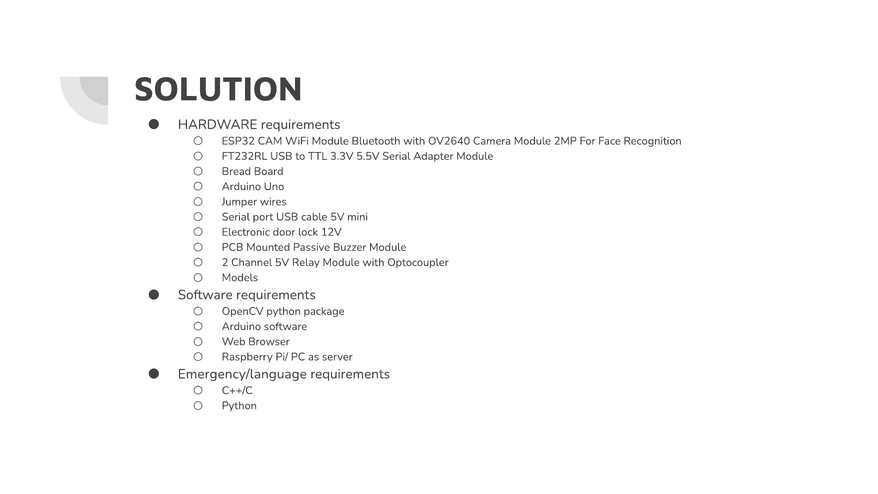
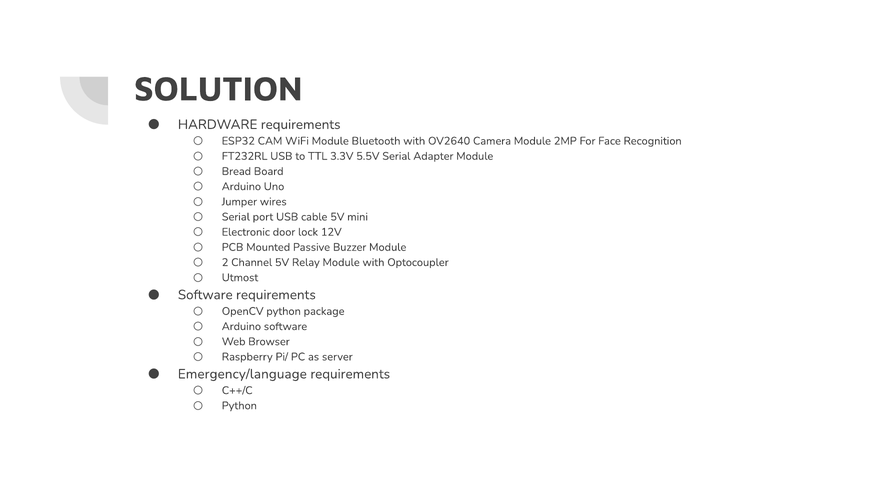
Models: Models -> Utmost (240, 278)
